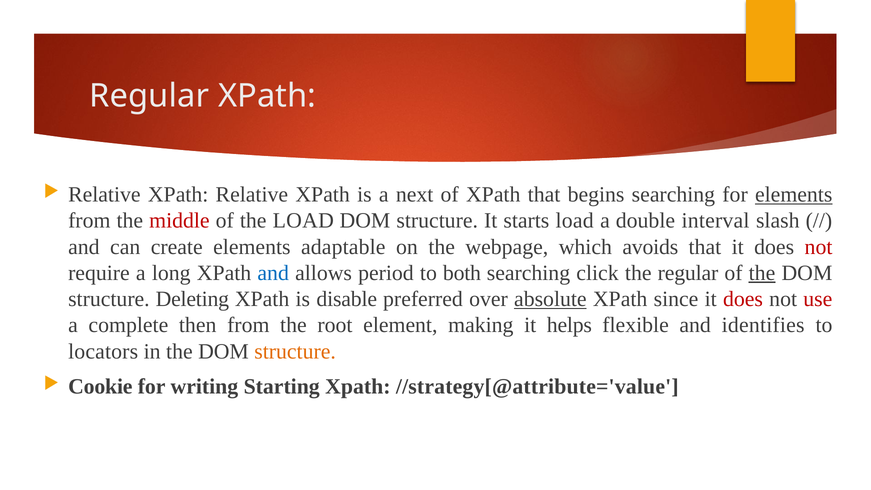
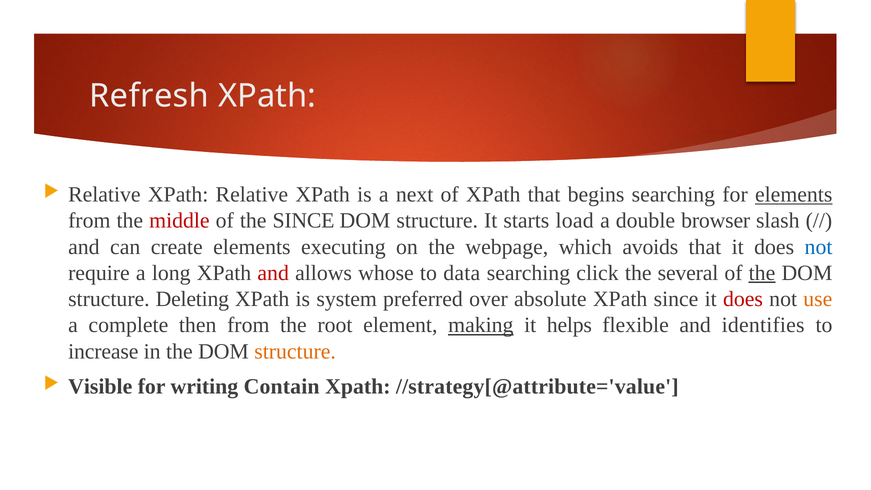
Regular: Regular -> Refresh (149, 96)
the LOAD: LOAD -> SINCE (304, 221)
interval: interval -> browser (716, 221)
adaptable: adaptable -> executing (343, 247)
not colour: red -> blue (819, 247)
and colour: blue -> red (273, 273)
period: period -> whose (386, 273)
both: both -> data (462, 273)
the regular: regular -> several (688, 273)
disable: disable -> system (347, 299)
absolute underline: present -> none (550, 299)
use colour: red -> orange (818, 299)
making underline: none -> present (481, 325)
locators: locators -> increase (103, 351)
Cookie: Cookie -> Visible (100, 387)
Starting: Starting -> Contain (282, 387)
